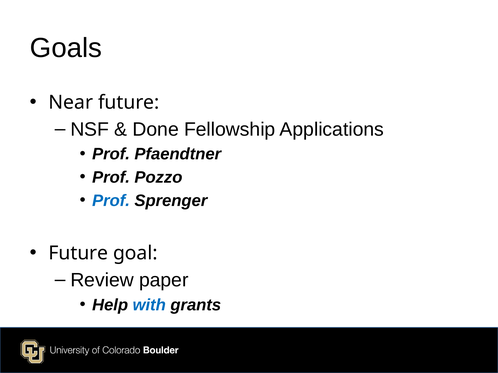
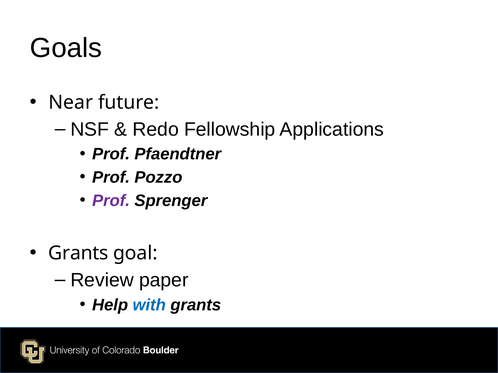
Done: Done -> Redo (156, 130)
Prof colour: blue -> purple (111, 201)
Future: Future -> Grants (78, 254)
